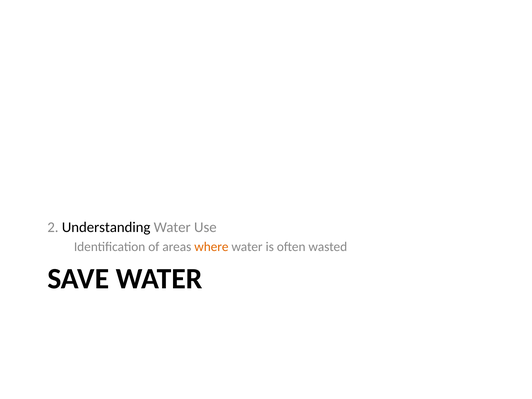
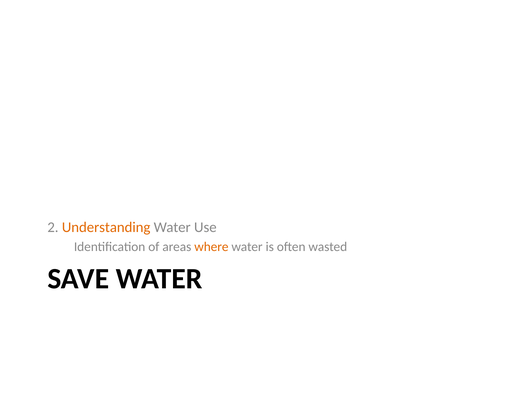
Understanding colour: black -> orange (106, 227)
